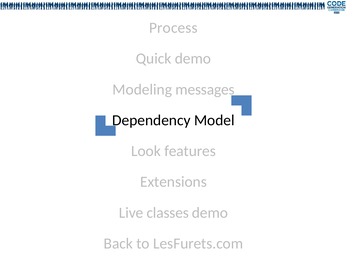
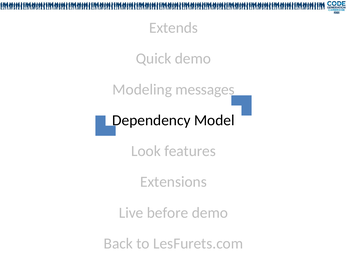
Process: Process -> Extends (174, 28)
classes: classes -> before (168, 213)
